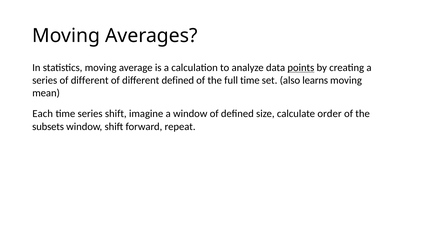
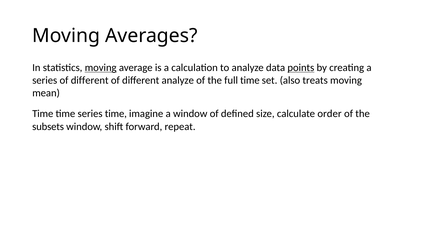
moving underline: none -> present (101, 67)
different defined: defined -> analyze (178, 80)
learns: learns -> treats (315, 80)
Each: Each -> Time (43, 114)
series shift: shift -> time (116, 114)
